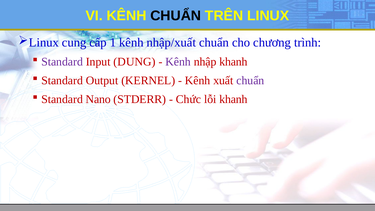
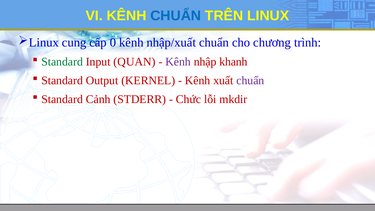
CHUẨN colour: black -> blue (176, 16)
1: 1 -> 0 (113, 43)
Standard colour: purple -> green (62, 62)
DUNG: DUNG -> QUAN (135, 62)
Nano: Nano -> Cảnh (98, 99)
lỗi khanh: khanh -> mkdir (233, 99)
